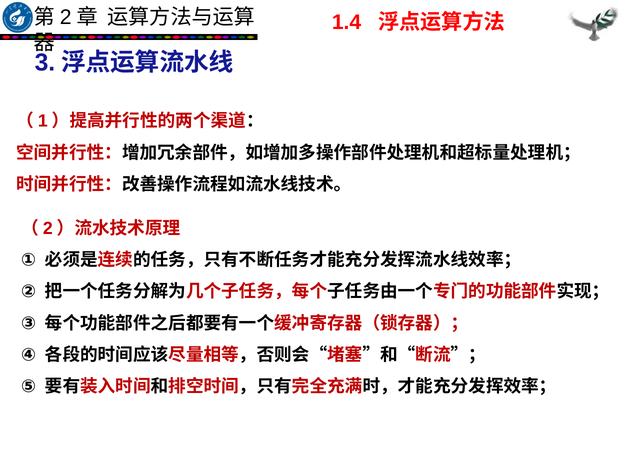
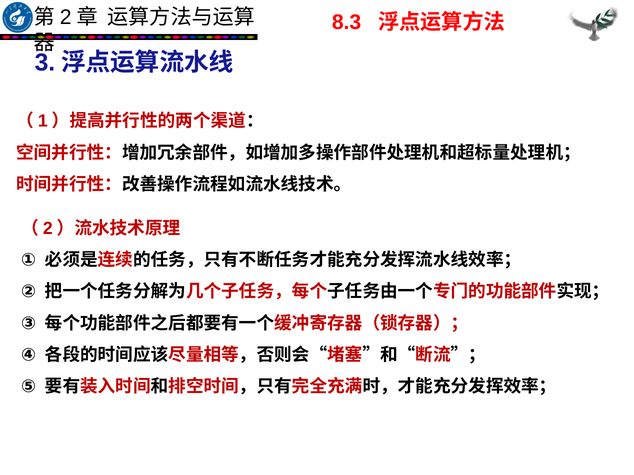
1.4: 1.4 -> 8.3 (347, 22)
